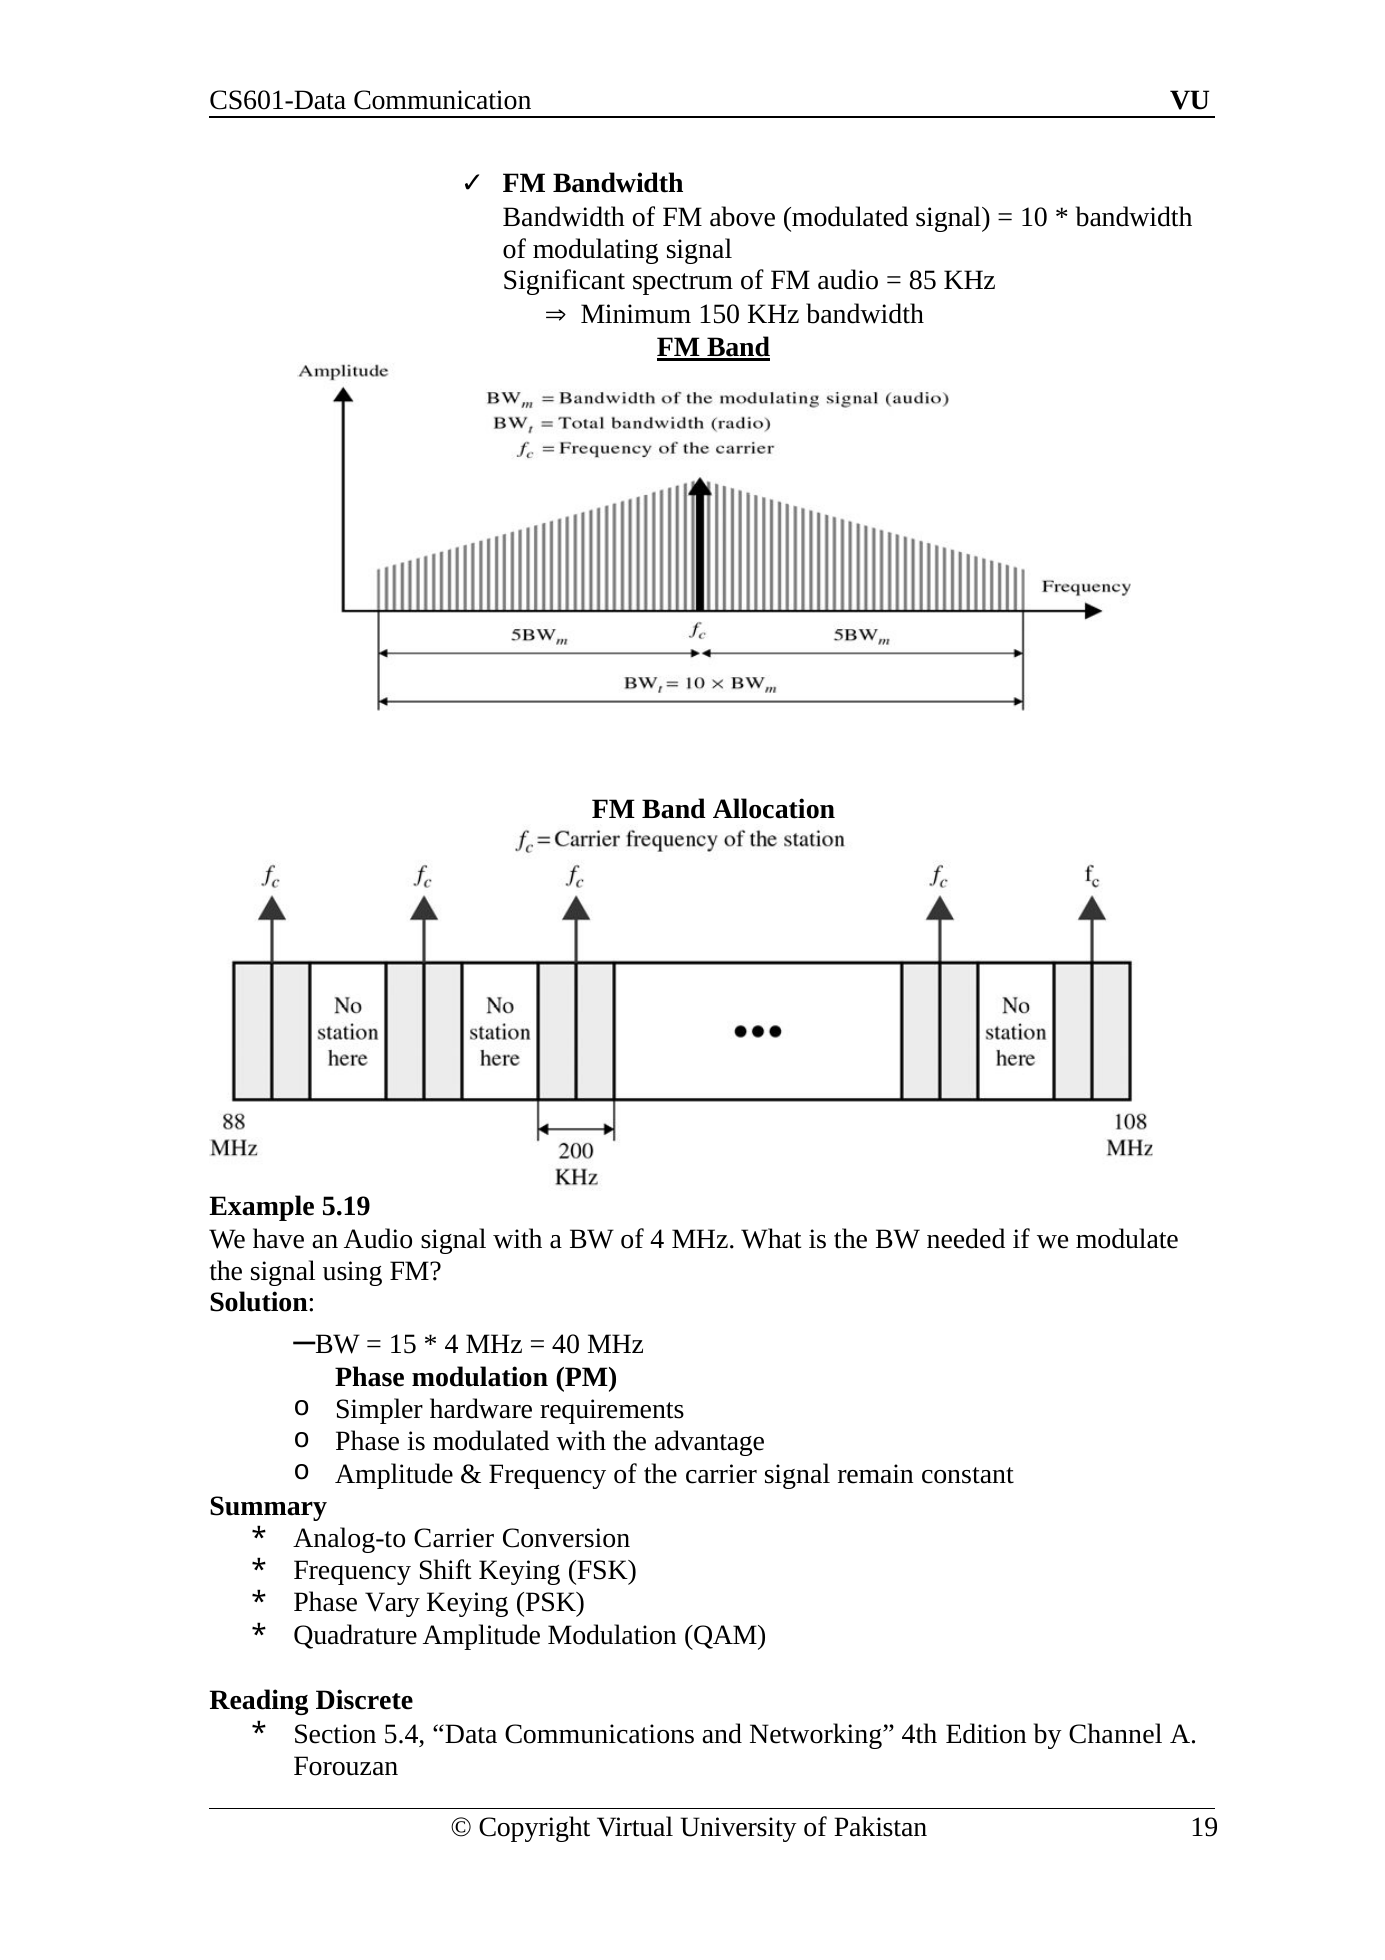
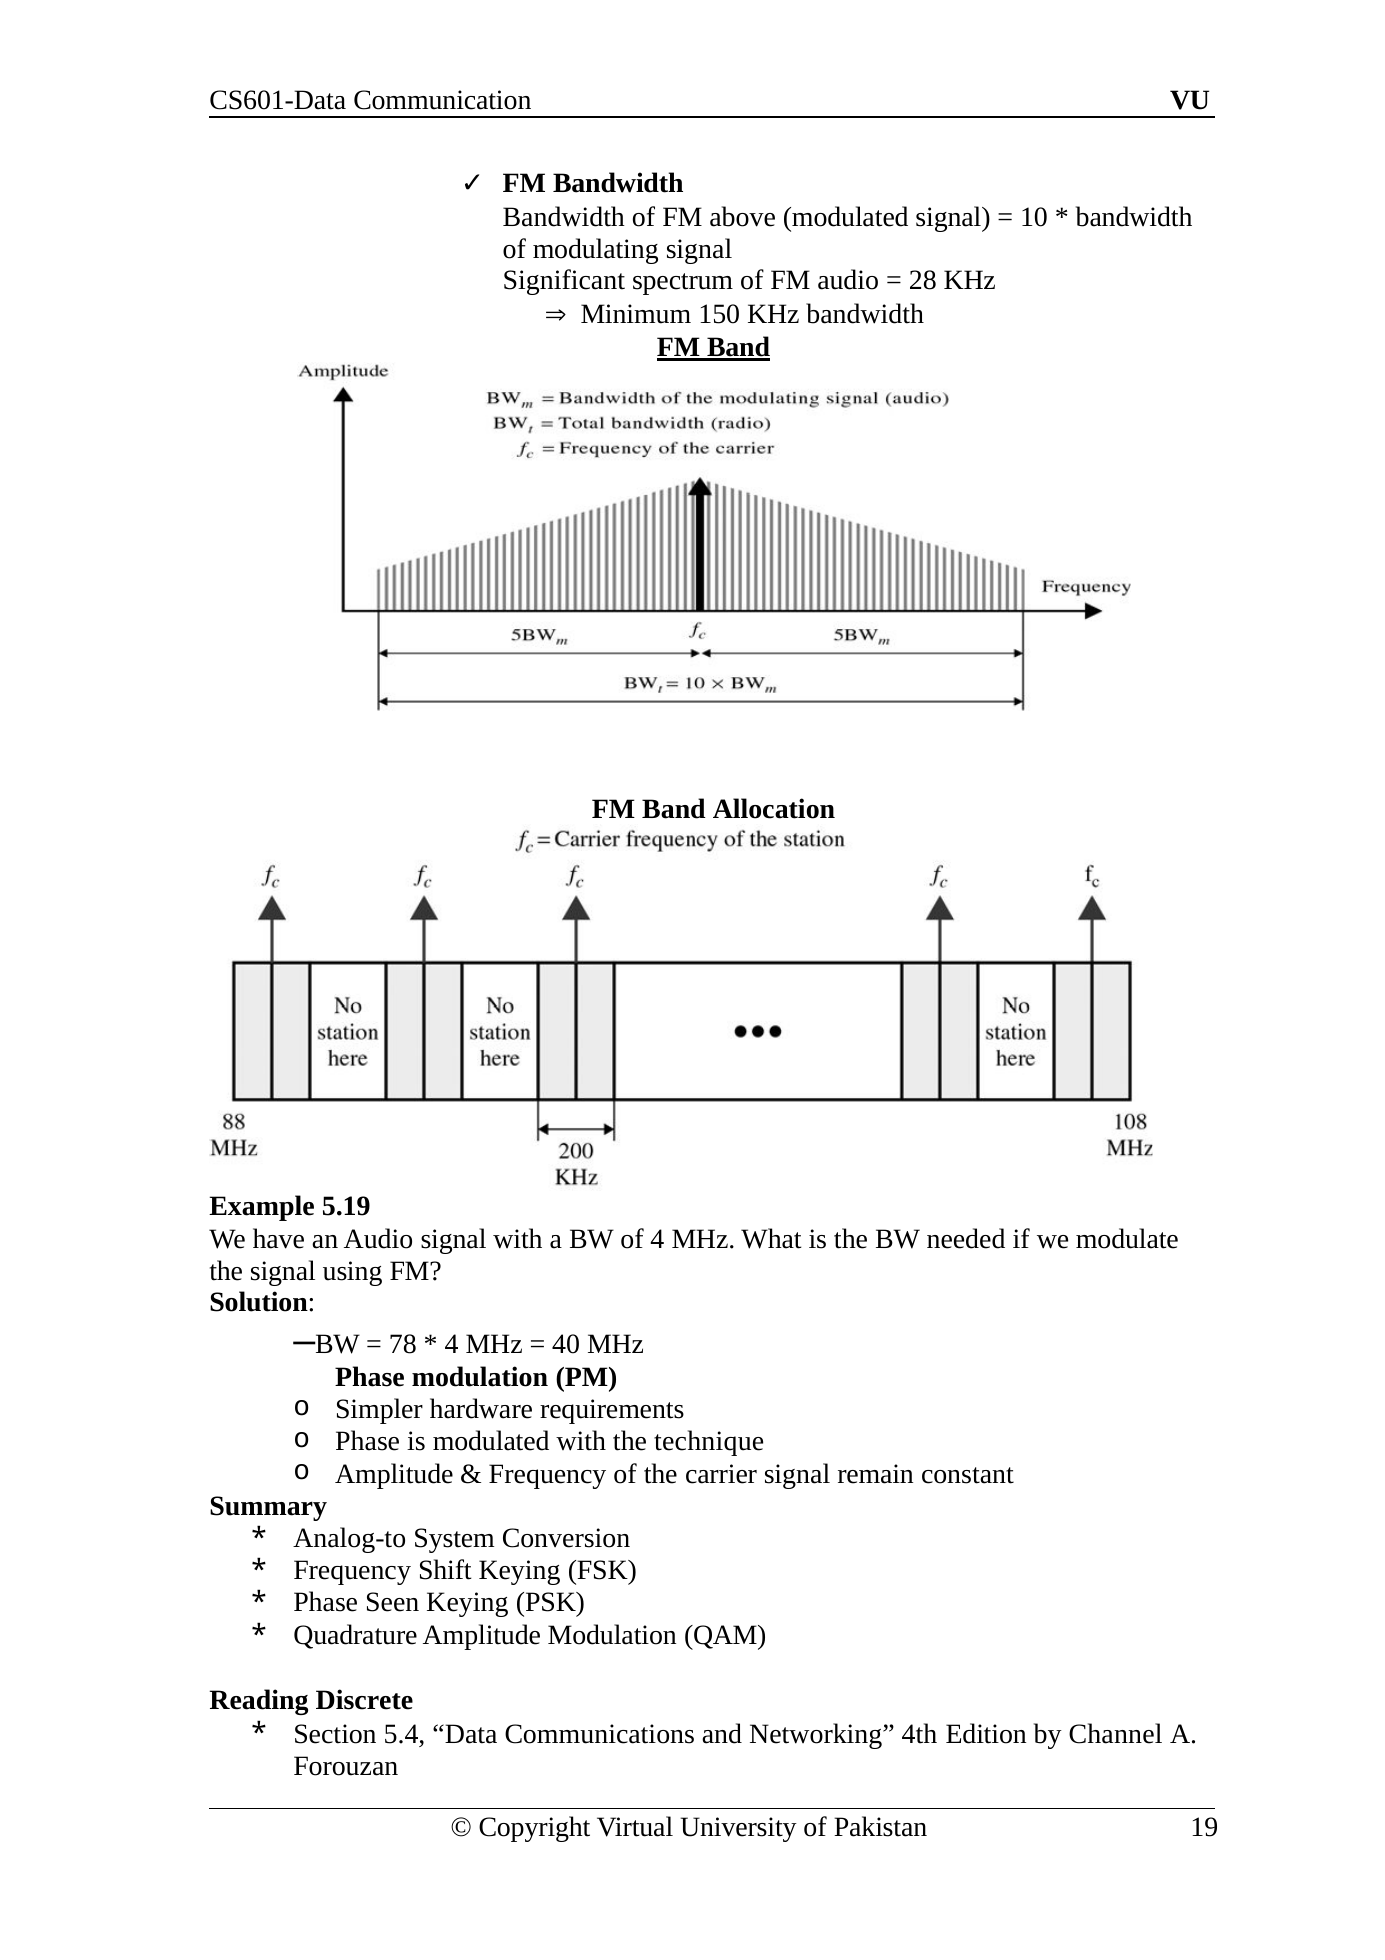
85: 85 -> 28 (923, 280)
15: 15 -> 78 (403, 1345)
advantage: advantage -> technique (709, 1442)
Analog-to Carrier: Carrier -> System (454, 1538)
Vary: Vary -> Seen (392, 1602)
